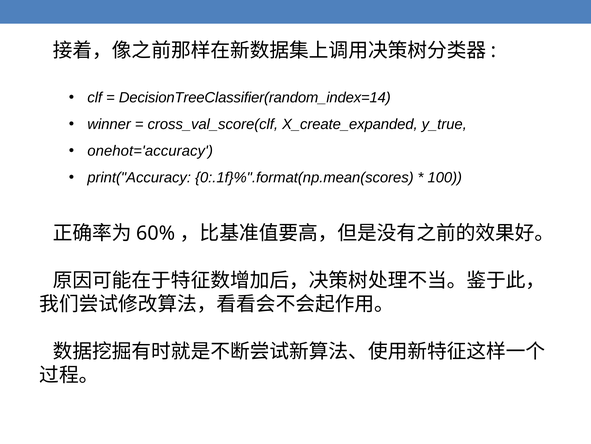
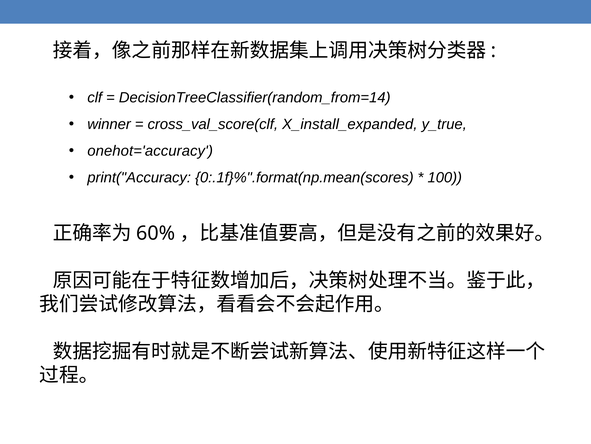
DecisionTreeClassifier(random_index=14: DecisionTreeClassifier(random_index=14 -> DecisionTreeClassifier(random_from=14 (255, 98)
X_create_expanded: X_create_expanded -> X_install_expanded (350, 124)
